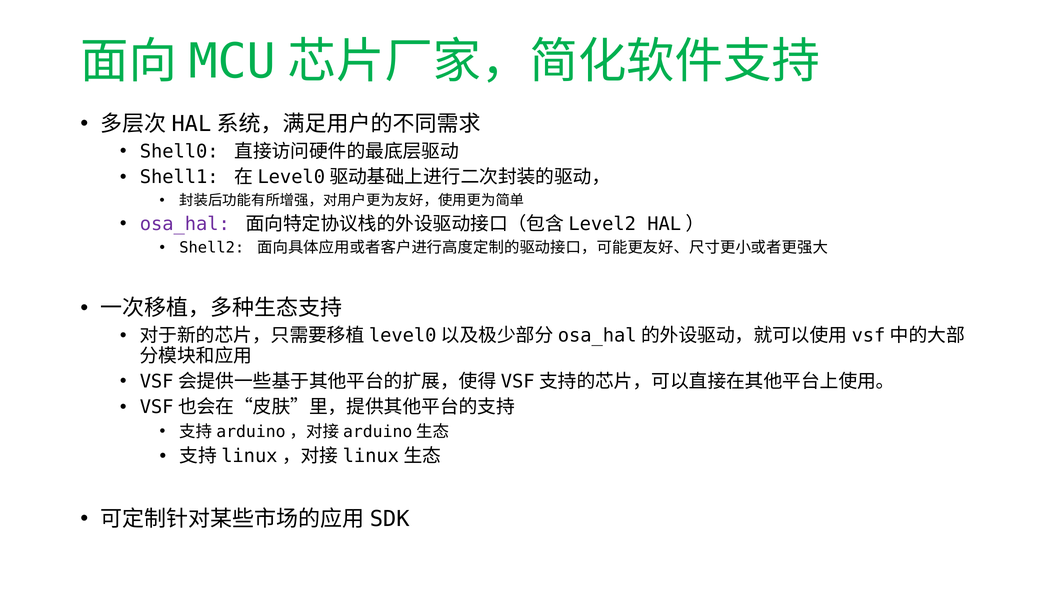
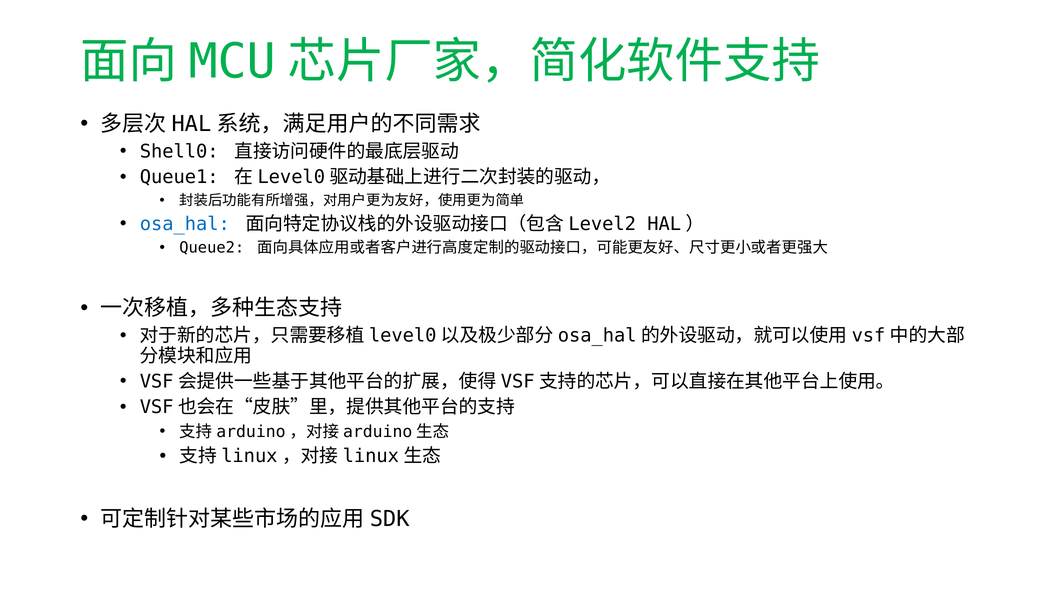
Shell1: Shell1 -> Queue1 (179, 177)
osa_hal colour: purple -> blue (185, 224)
Shell2: Shell2 -> Queue2 (212, 248)
